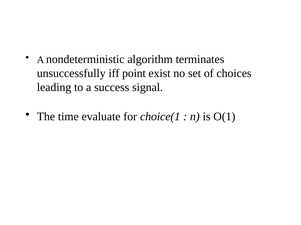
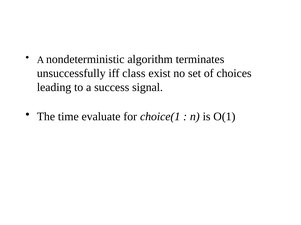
point: point -> class (134, 74)
